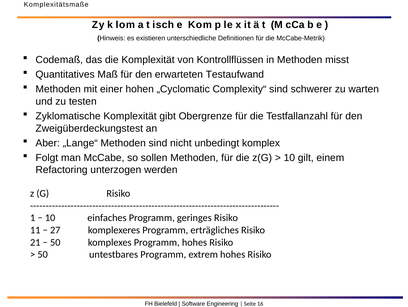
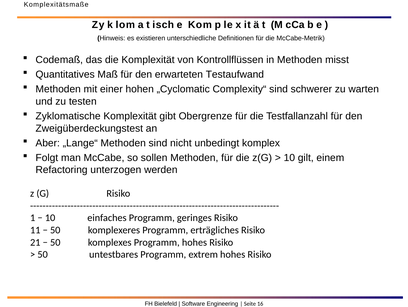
27: 27 -> 50 (55, 230)
